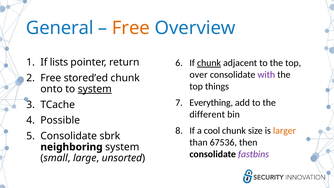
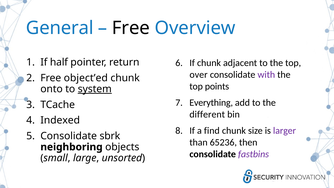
Free colour: orange -> black (131, 28)
chunk underline: present -> none (209, 63)
lists: lists -> half (59, 62)
stored’ed: stored’ed -> object’ed (86, 78)
things: things -> points (217, 86)
Possible: Possible -> Indexed (60, 120)
cool: cool -> find (212, 131)
larger colour: orange -> purple (285, 131)
67536: 67536 -> 65236 (223, 142)
neighboring system: system -> objects (122, 147)
